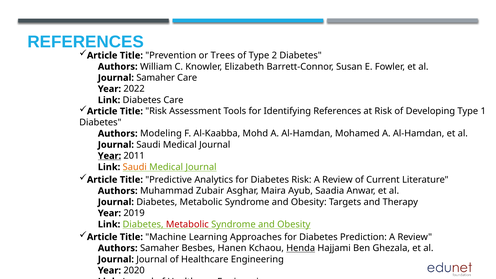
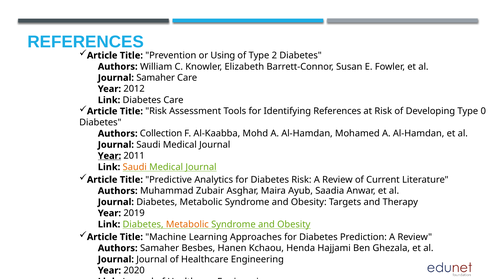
Trees: Trees -> Using (223, 55)
2022: 2022 -> 2012 (134, 89)
1: 1 -> 0 (483, 111)
Modeling: Modeling -> Collection (161, 134)
Metabolic colour: red -> orange (187, 224)
Henda underline: present -> none (301, 248)
